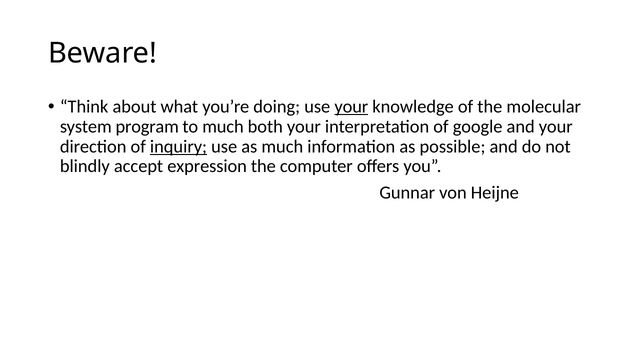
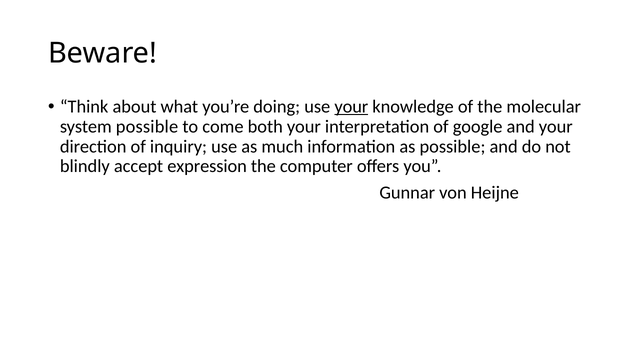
system program: program -> possible (147, 127)
to much: much -> come (223, 127)
inquiry underline: present -> none (178, 146)
